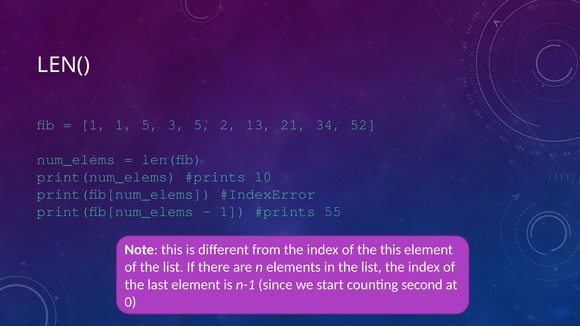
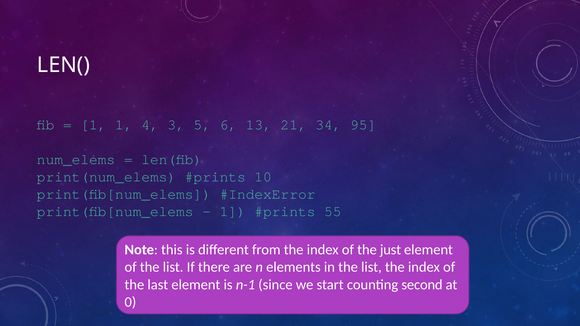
1 5: 5 -> 4 (150, 125)
2: 2 -> 6 (228, 125)
52: 52 -> 95 (363, 125)
the this: this -> just (391, 250)
